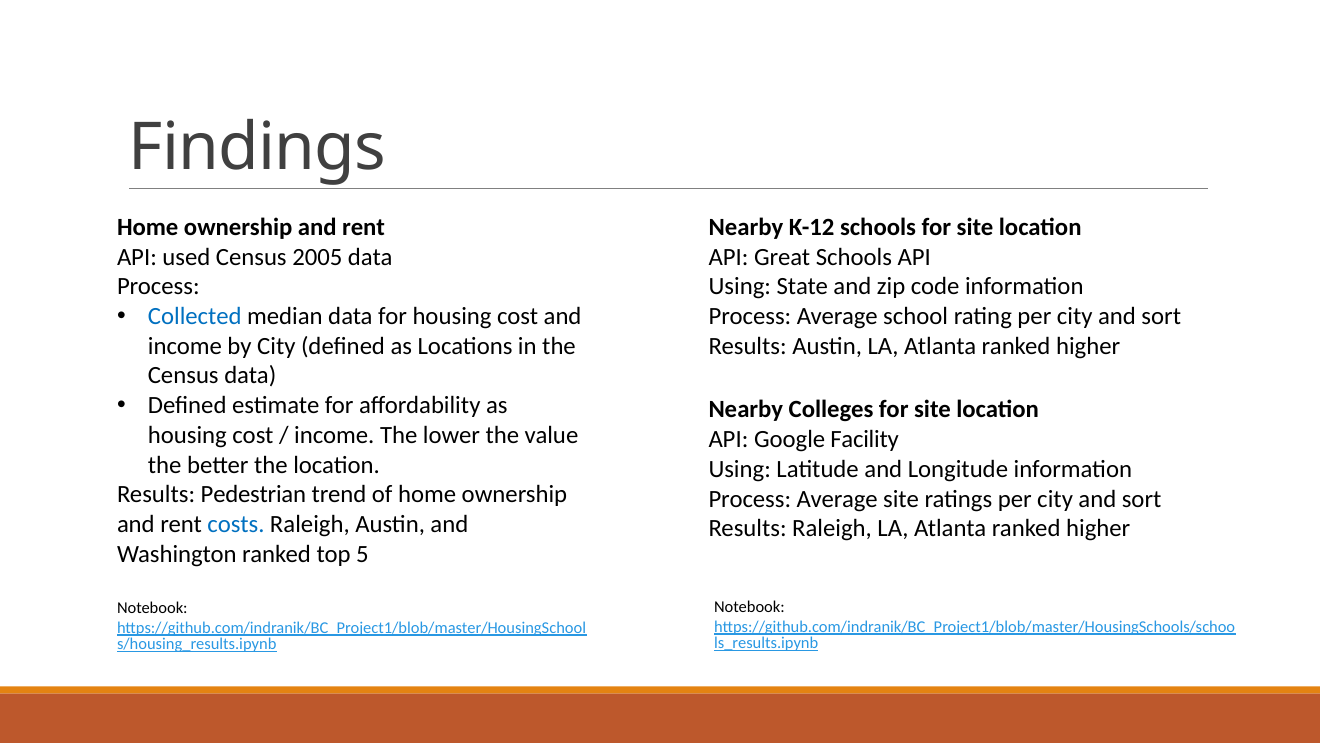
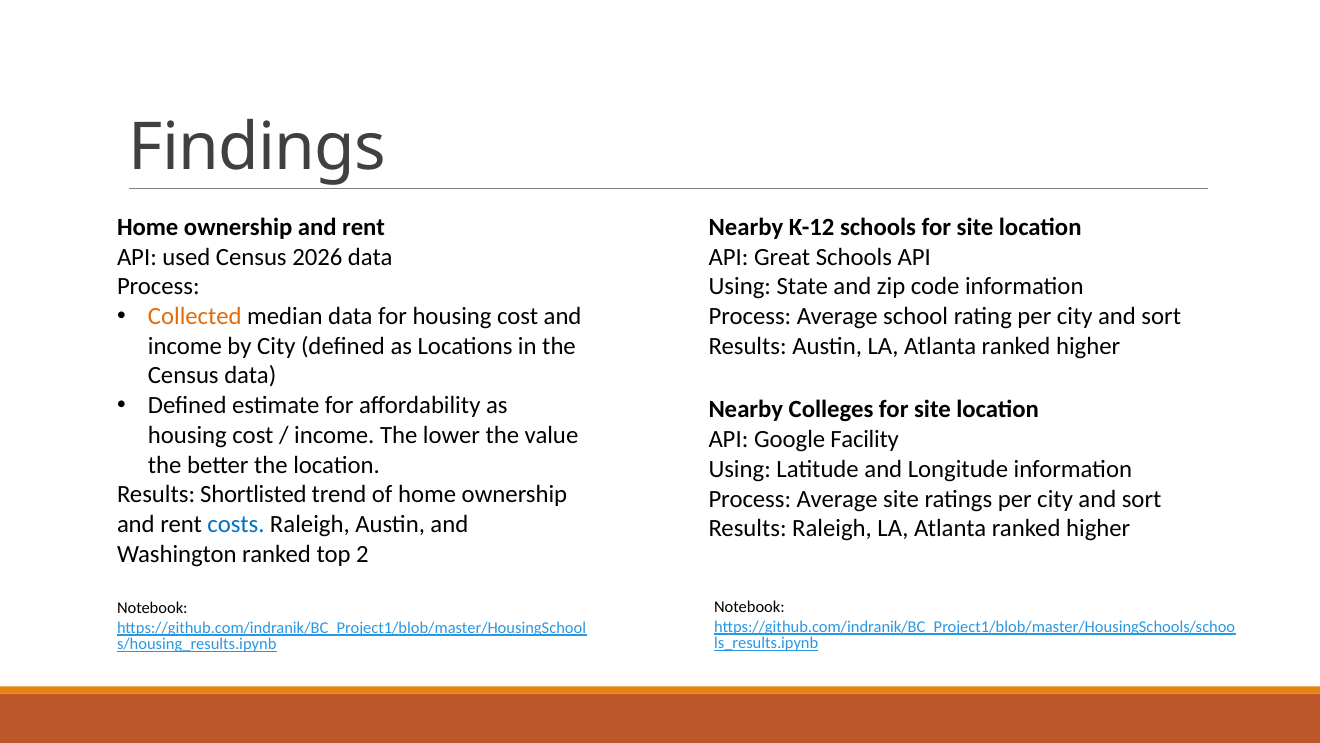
2005: 2005 -> 2026 (317, 257)
Collected colour: blue -> orange (195, 316)
Pedestrian: Pedestrian -> Shortlisted (253, 494)
5: 5 -> 2 (362, 554)
